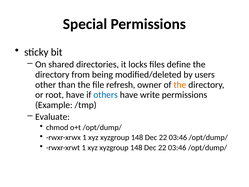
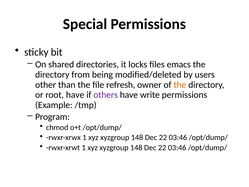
define: define -> emacs (179, 64)
others colour: blue -> purple (106, 95)
Evaluate: Evaluate -> Program (52, 117)
